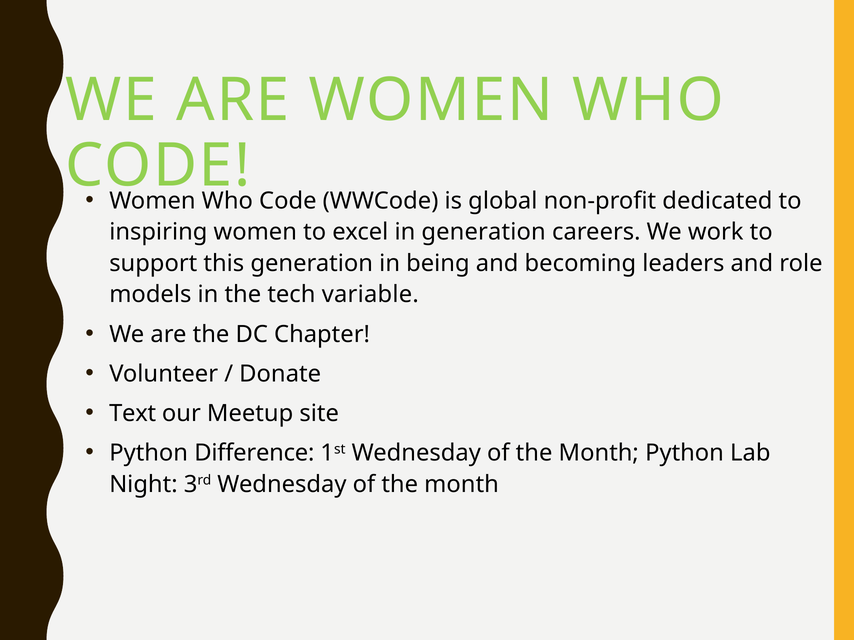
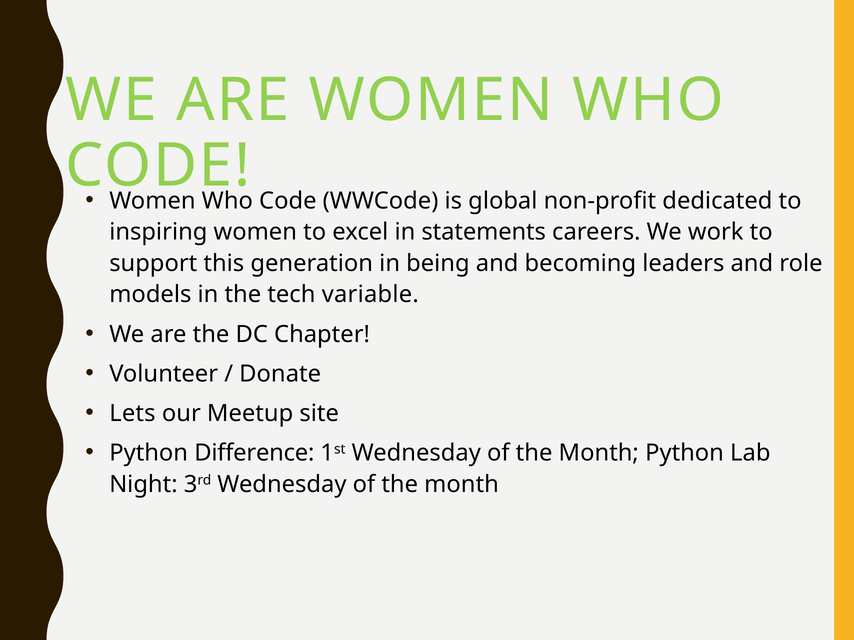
in generation: generation -> statements (484, 232)
Text: Text -> Lets (132, 414)
